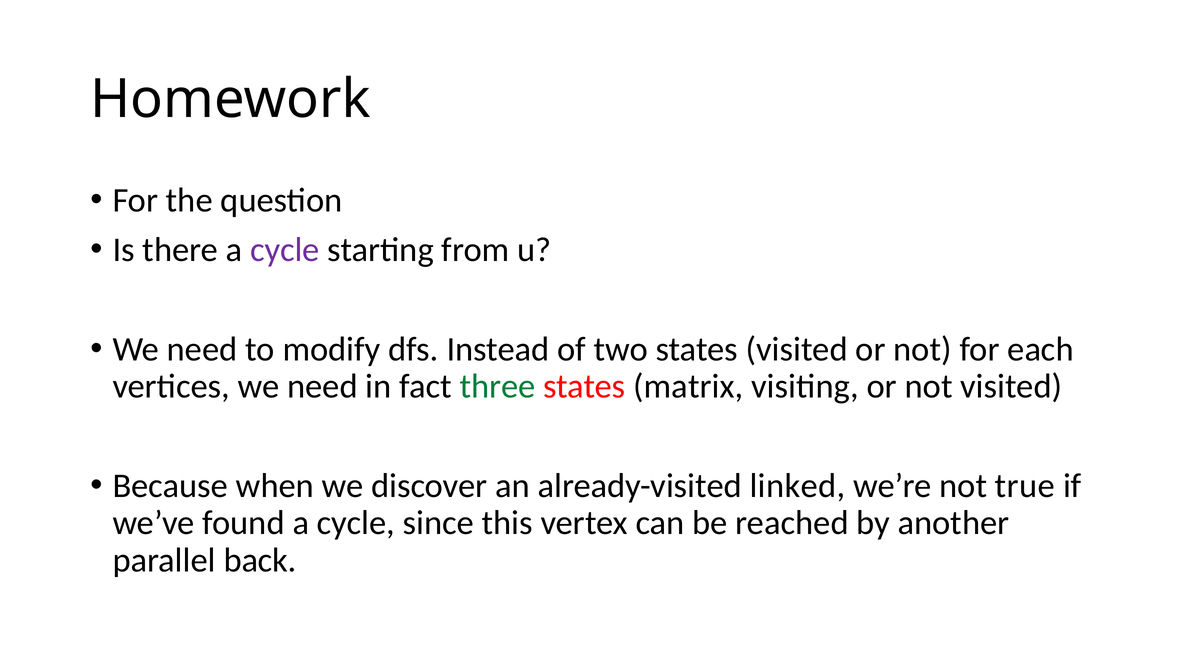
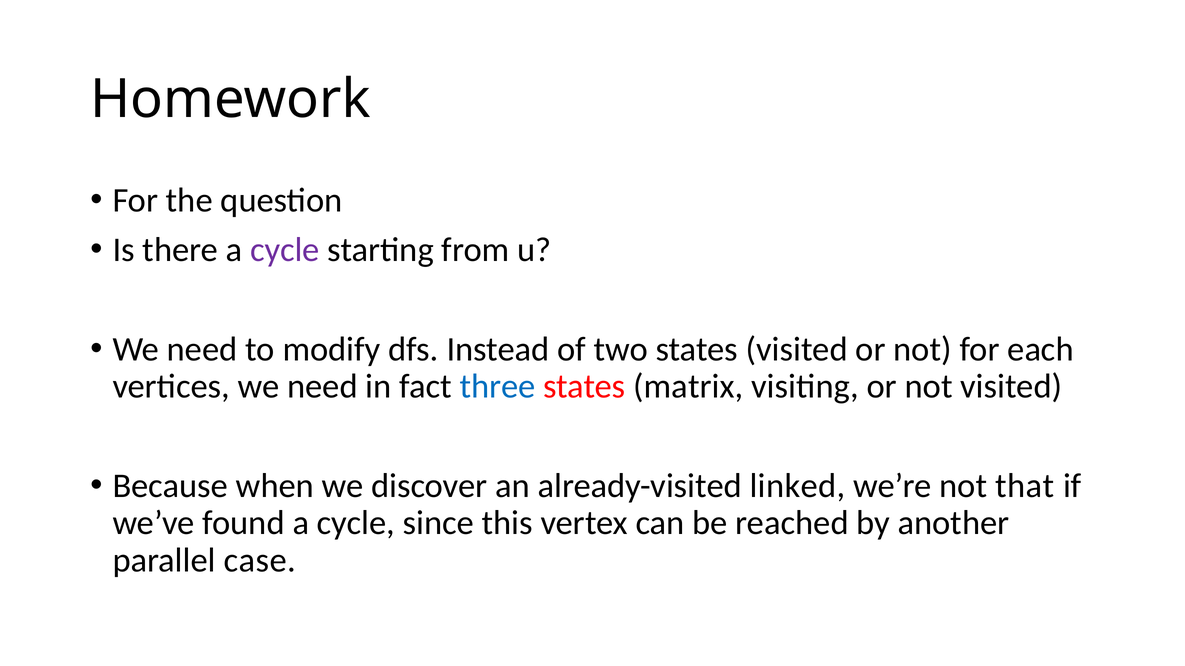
three colour: green -> blue (498, 387)
true: true -> that (1025, 486)
back: back -> case (260, 561)
